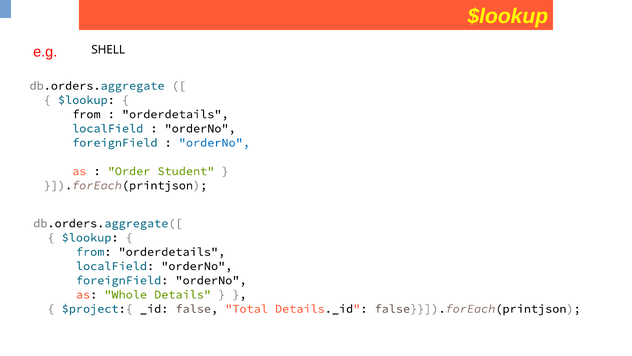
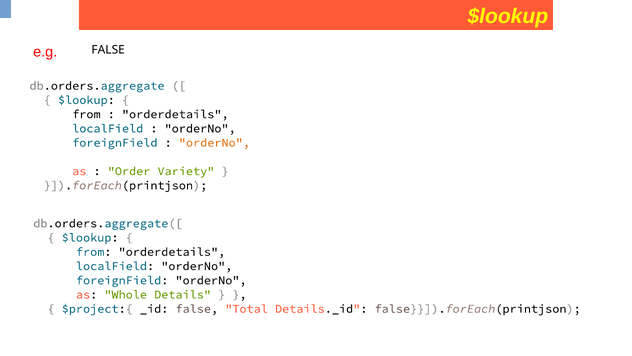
SHELL: SHELL -> FALSE (108, 50)
orderNo colour: blue -> orange (214, 143)
Student: Student -> Variety (186, 171)
